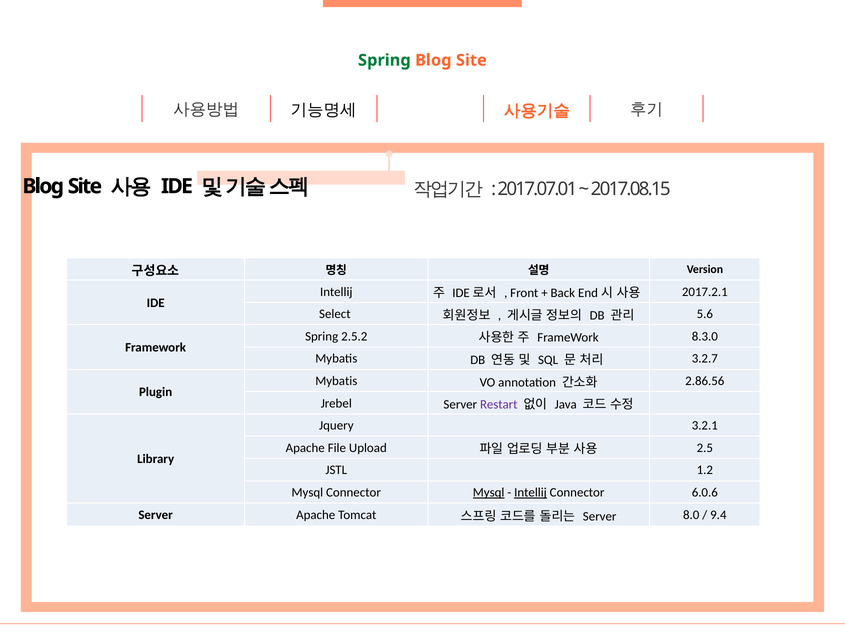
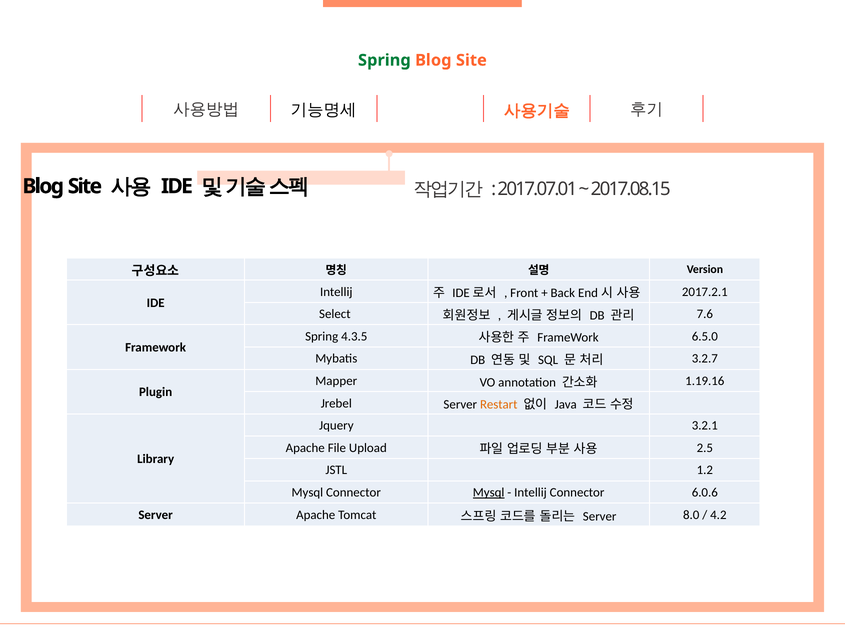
5.6: 5.6 -> 7.6 (705, 314)
2.5.2: 2.5.2 -> 4.3.5 (354, 336)
8.3.0: 8.3.0 -> 6.5.0 (705, 336)
Mybatis: Mybatis -> Mapper (336, 381)
2.86.56: 2.86.56 -> 1.19.16 (705, 381)
Restart colour: purple -> orange (499, 404)
Intellij underline: present -> none (530, 492)
9.4: 9.4 -> 4.2 (718, 515)
